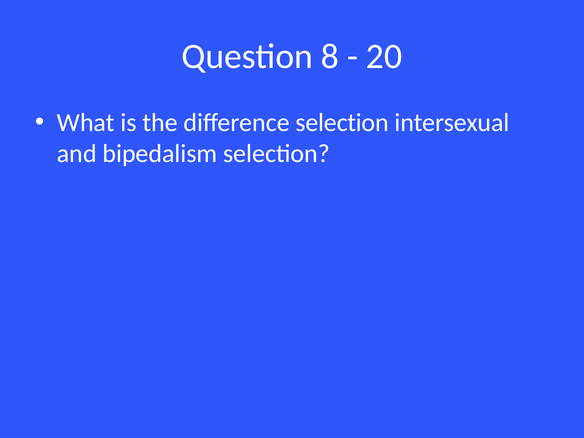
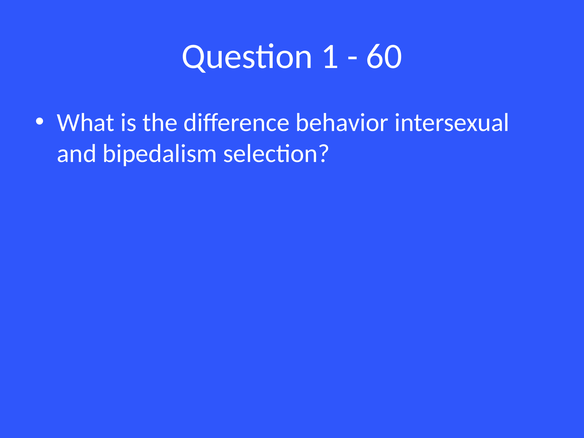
8: 8 -> 1 (330, 57)
20: 20 -> 60 (384, 57)
difference selection: selection -> behavior (342, 123)
